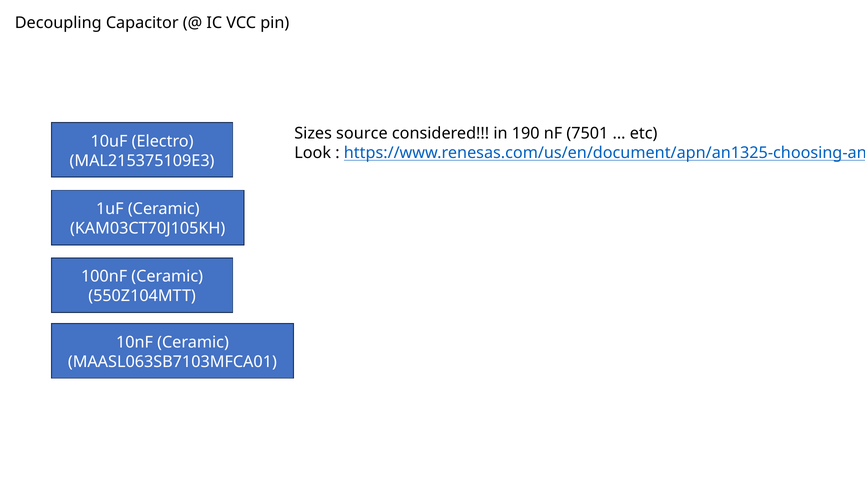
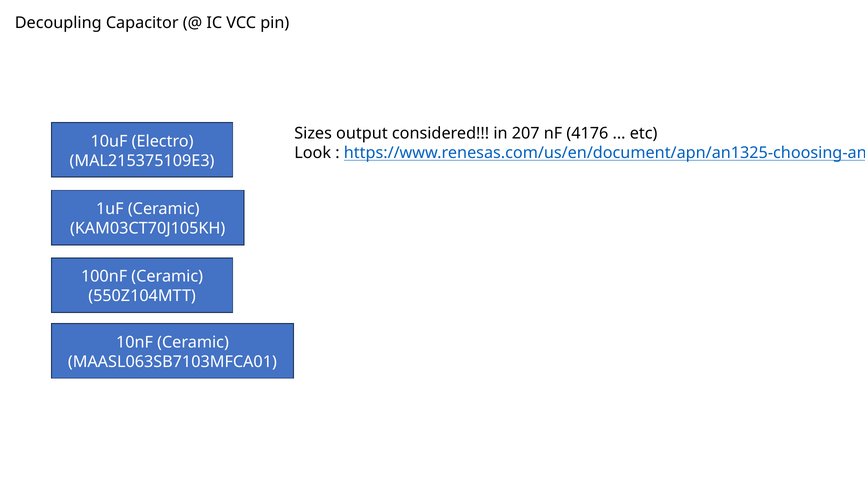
source: source -> output (362, 133)
190: 190 -> 207 (526, 133)
7501: 7501 -> 4176 (587, 133)
